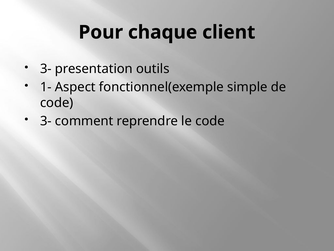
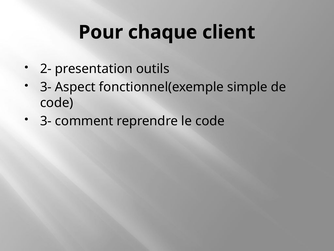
3-: 3- -> 2- (46, 69)
1-: 1- -> 3- (46, 87)
